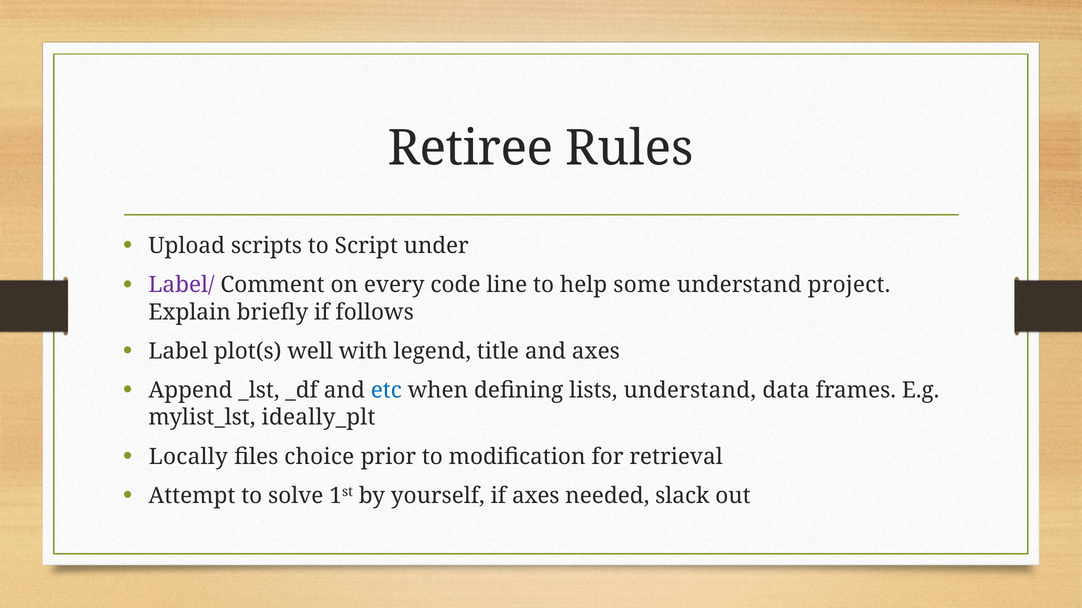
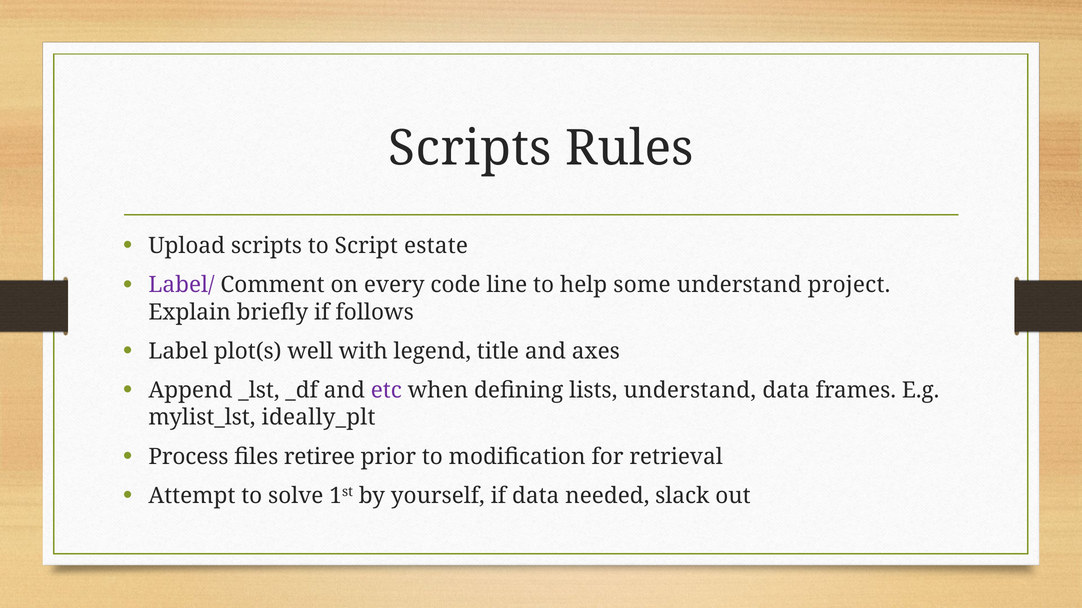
Retiree: Retiree -> Scripts (470, 148)
under: under -> estate (436, 246)
etc colour: blue -> purple (386, 391)
Locally: Locally -> Process (188, 457)
choice: choice -> retiree (320, 457)
if axes: axes -> data (536, 496)
